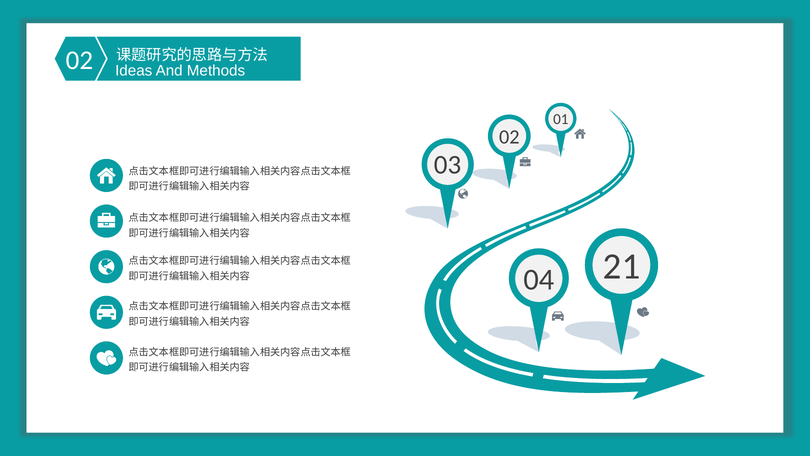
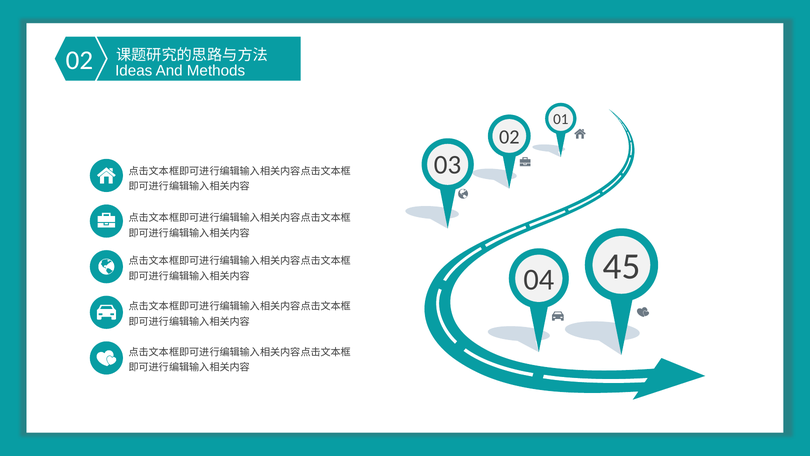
21: 21 -> 45 (622, 266)
